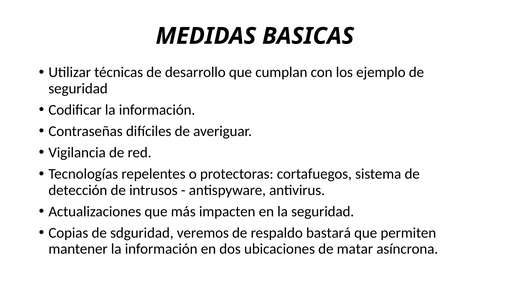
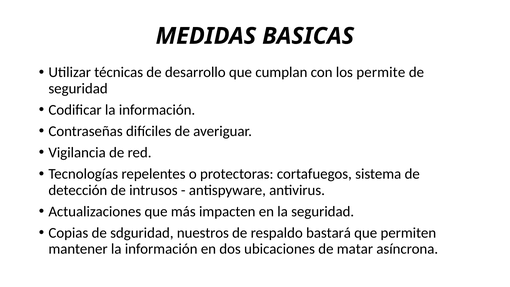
ejemplo: ejemplo -> permite (381, 72)
veremos: veremos -> nuestros (203, 233)
